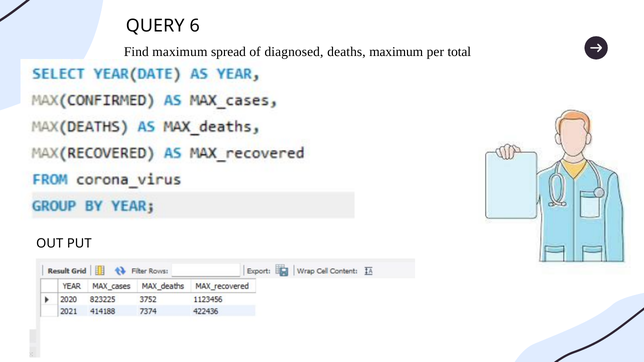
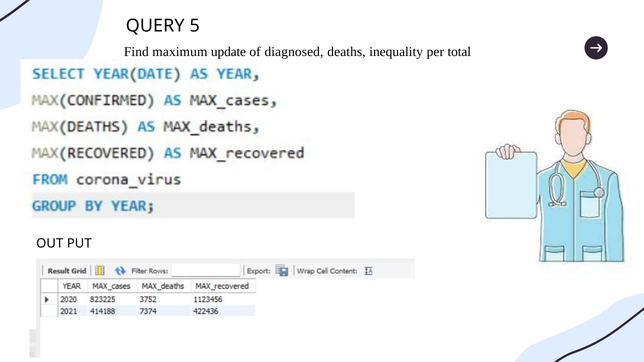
6: 6 -> 5 (195, 26)
spread: spread -> update (229, 52)
deaths maximum: maximum -> inequality (396, 52)
